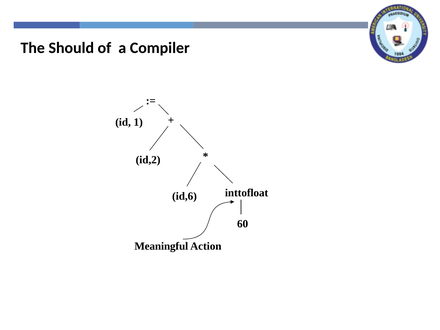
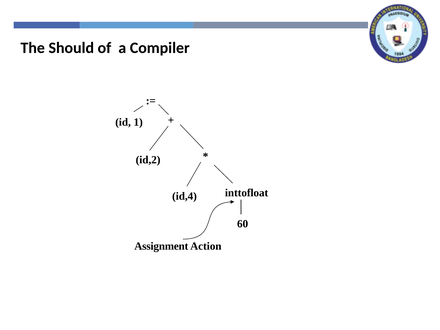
id,6: id,6 -> id,4 (185, 196)
Meaningful: Meaningful -> Assignment (161, 246)
